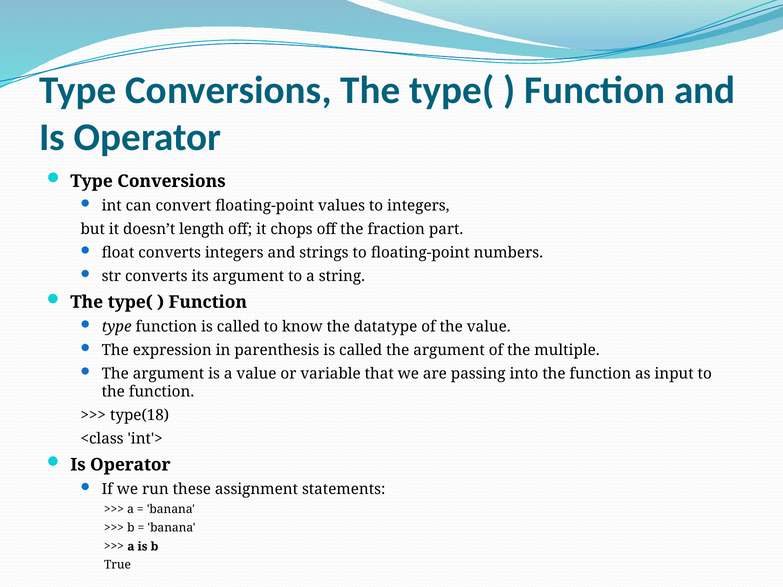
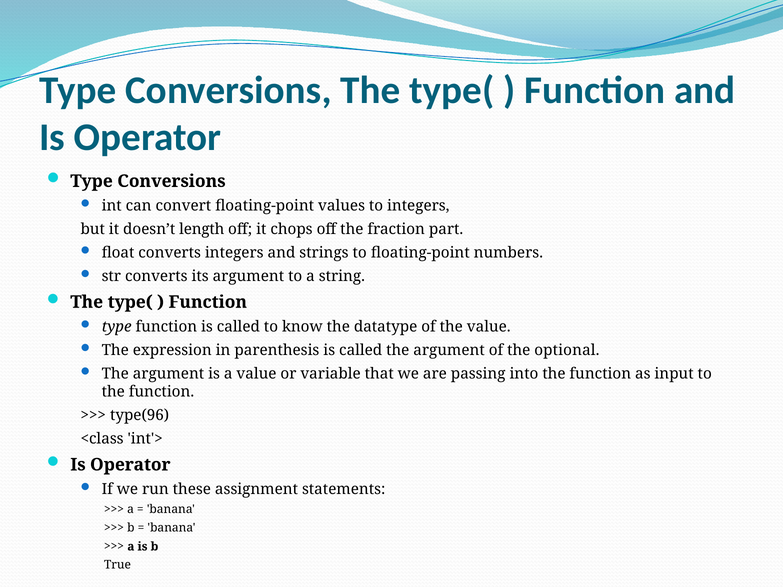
multiple: multiple -> optional (567, 350)
type(18: type(18 -> type(96 (140, 416)
